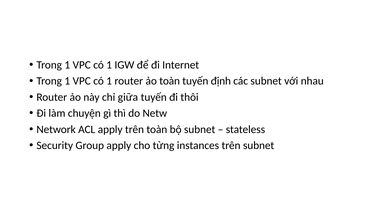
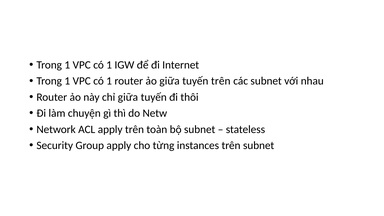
ảo toàn: toàn -> giữa (170, 81)
tuyến định: định -> trên (221, 81)
